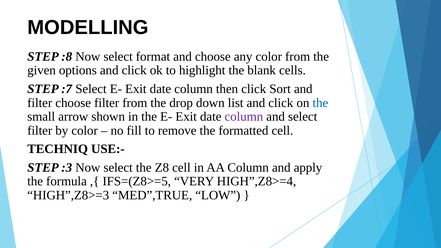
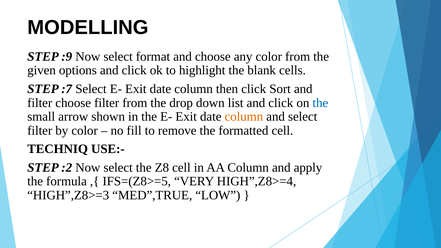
:8: :8 -> :9 (67, 57)
column colour: purple -> orange (244, 117)
:3: :3 -> :2 (67, 168)
